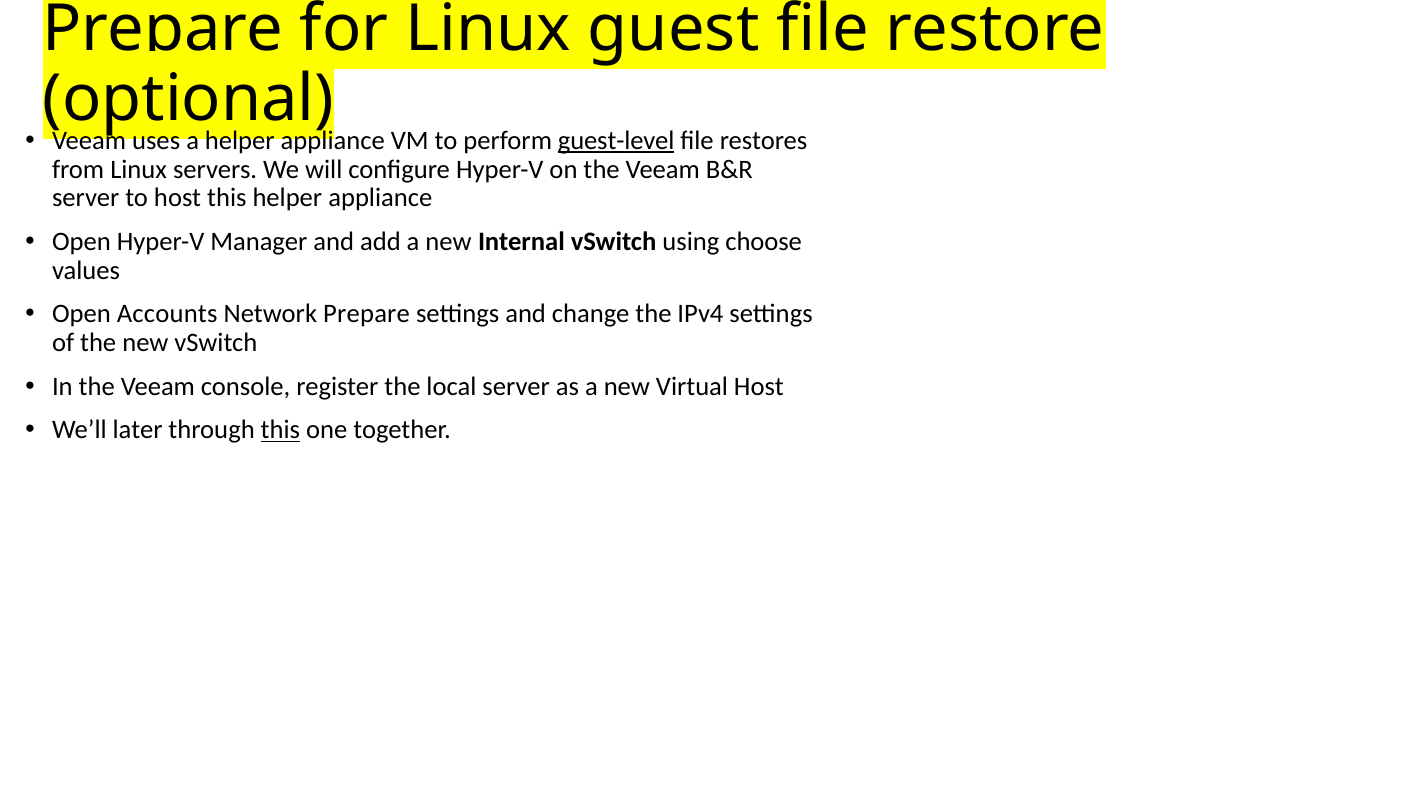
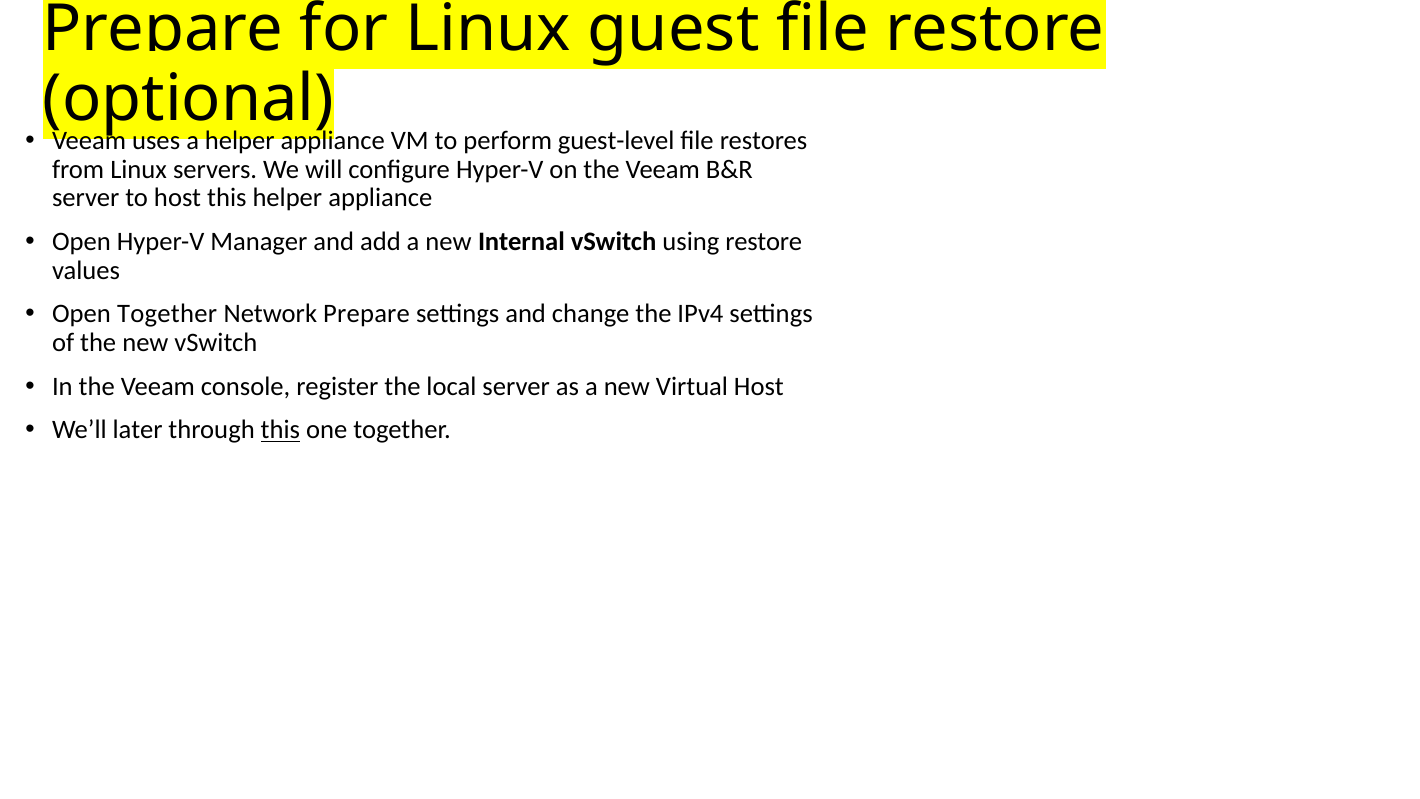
guest-level underline: present -> none (616, 140)
using choose: choose -> restore (764, 242)
Open Accounts: Accounts -> Together (167, 314)
